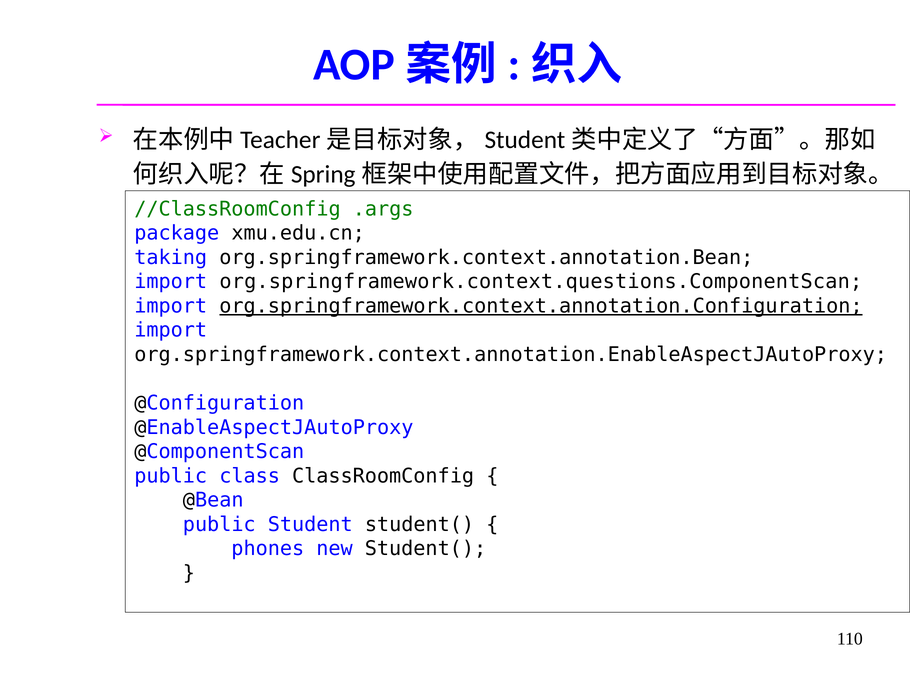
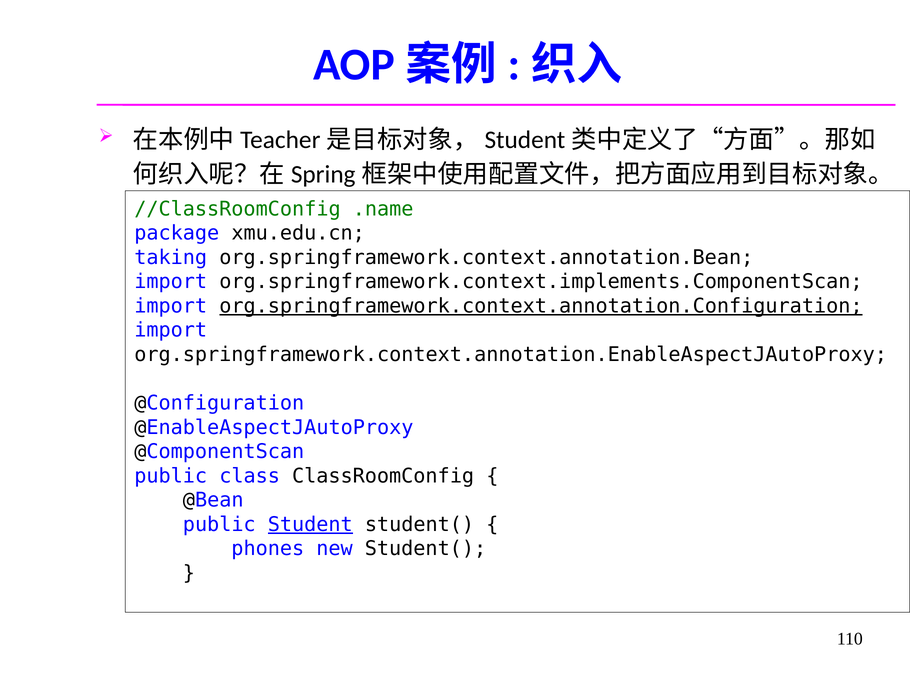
.args: .args -> .name (383, 209)
org.springframework.context.questions.ComponentScan: org.springframework.context.questions.ComponentScan -> org.springframework.context.implements.ComponentScan (541, 282)
Student underline: none -> present (310, 524)
